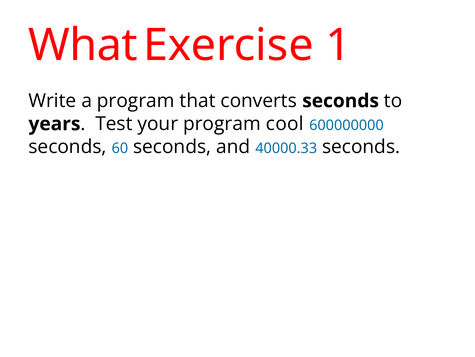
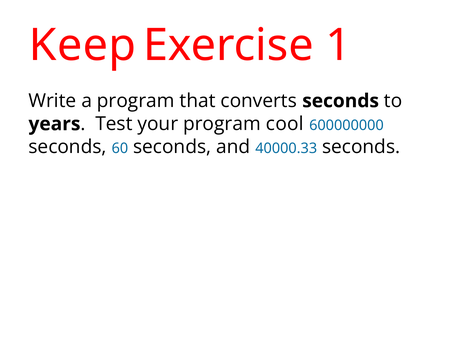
What: What -> Keep (82, 45)
